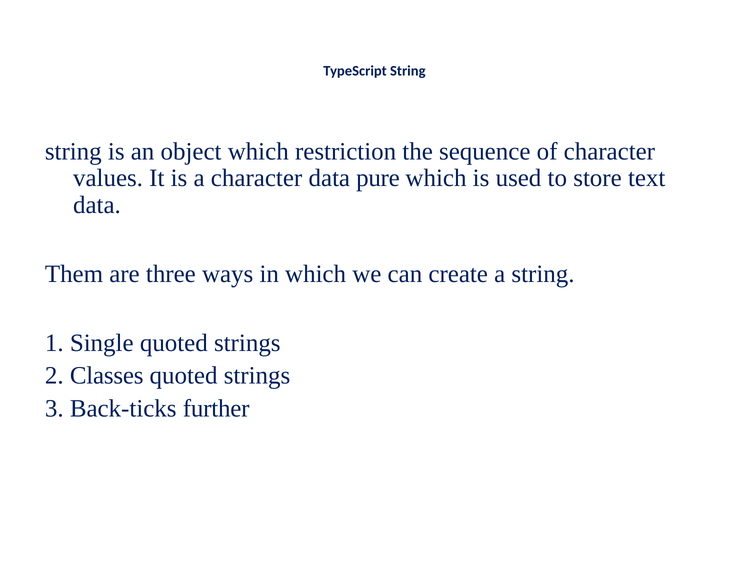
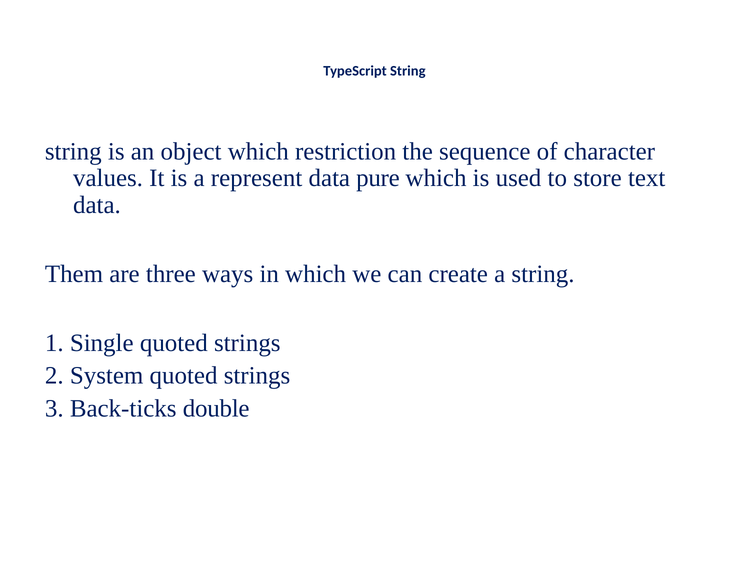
a character: character -> represent (257, 179)
Classes: Classes -> System (107, 376)
further: further -> double (216, 409)
